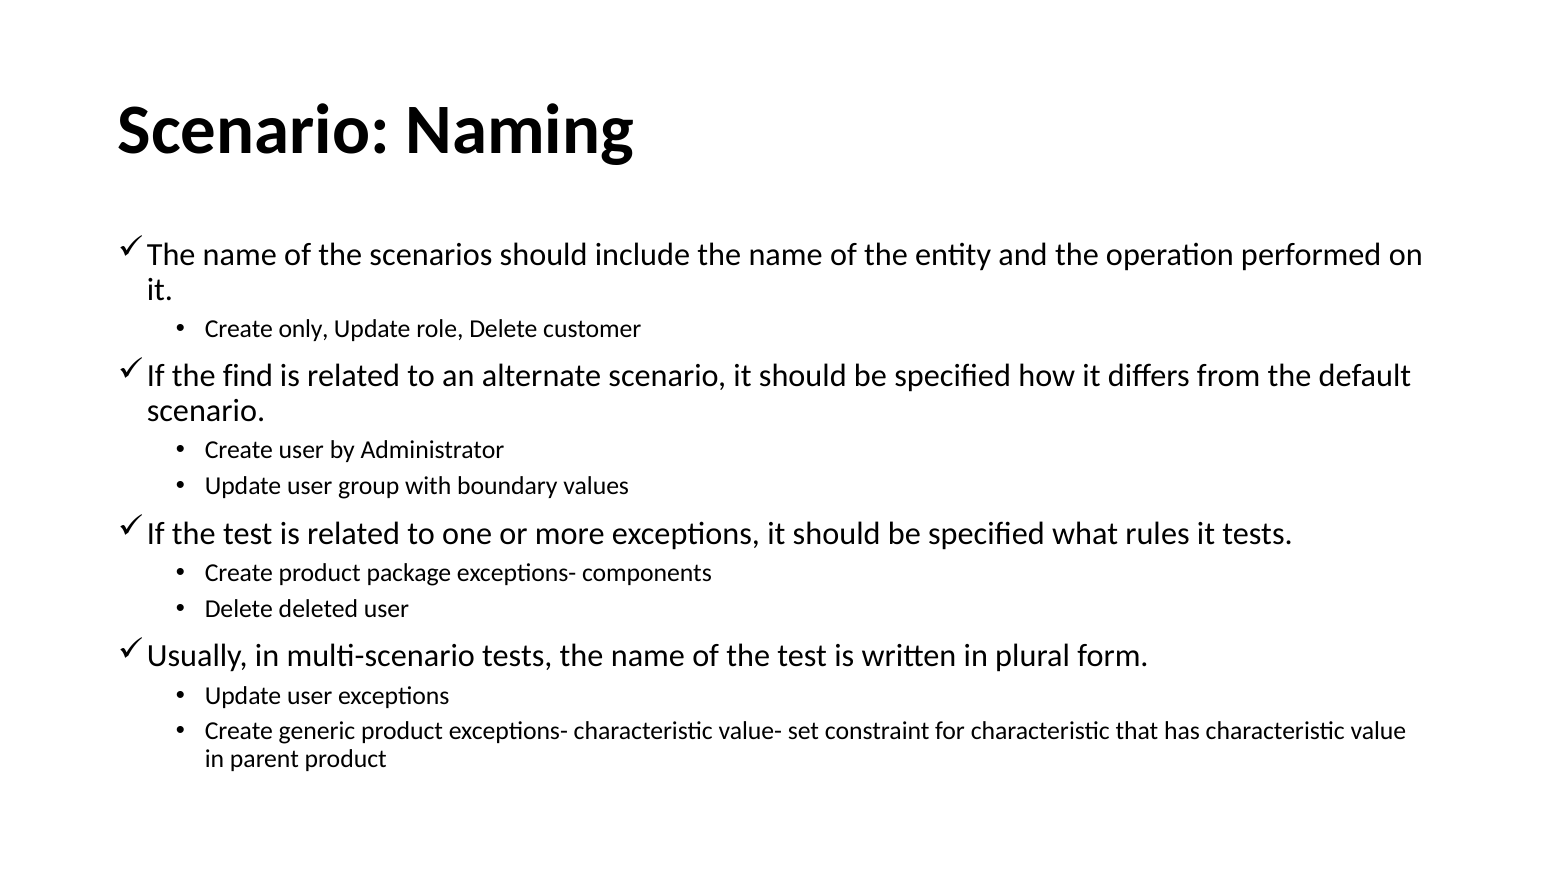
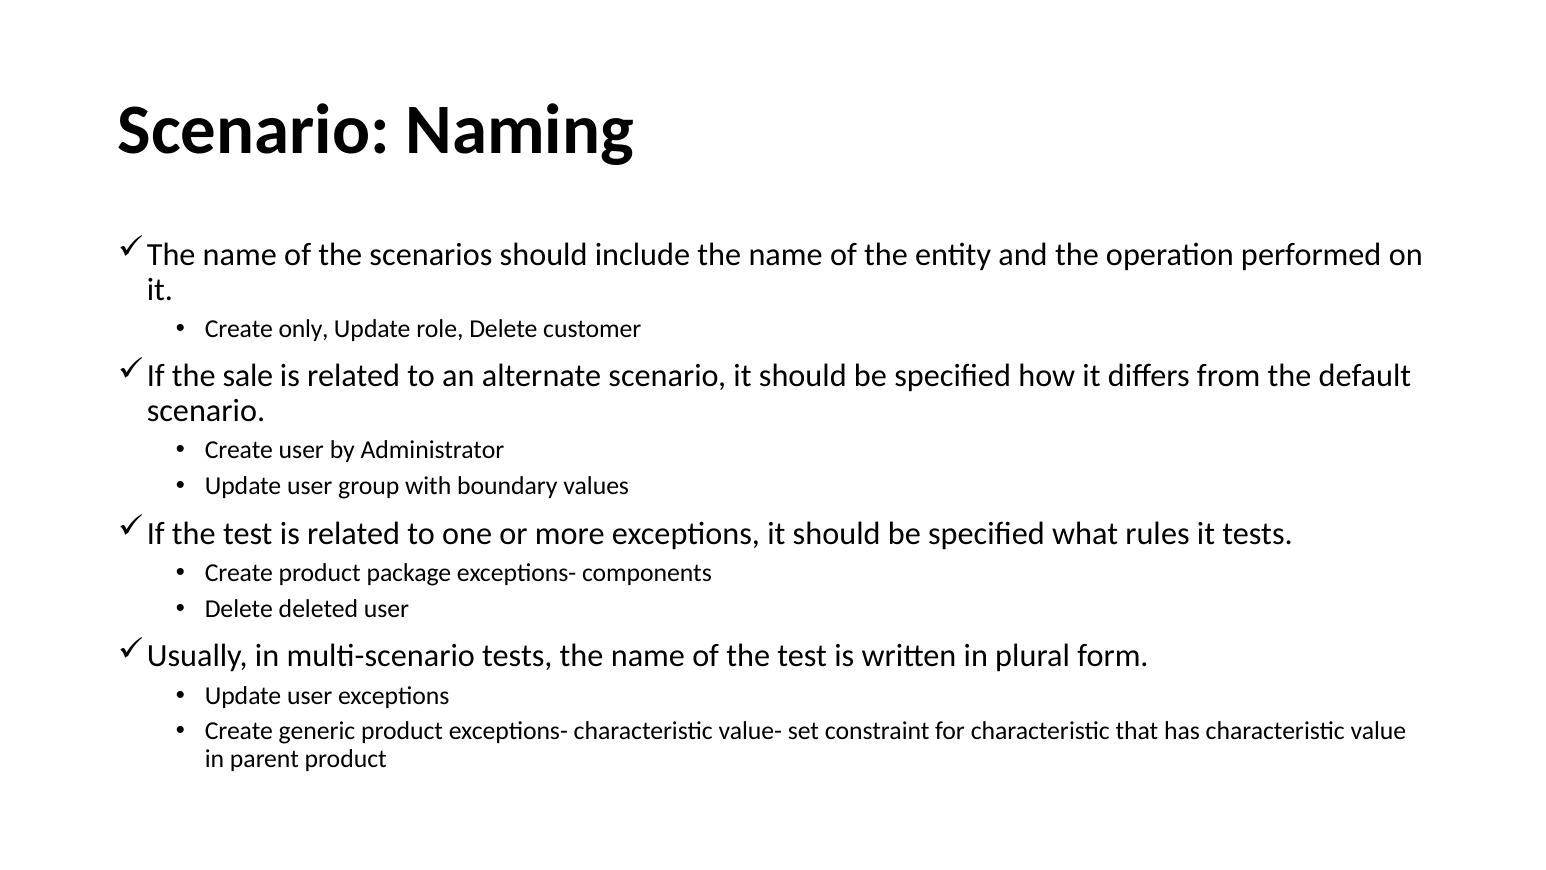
find: find -> sale (248, 376)
